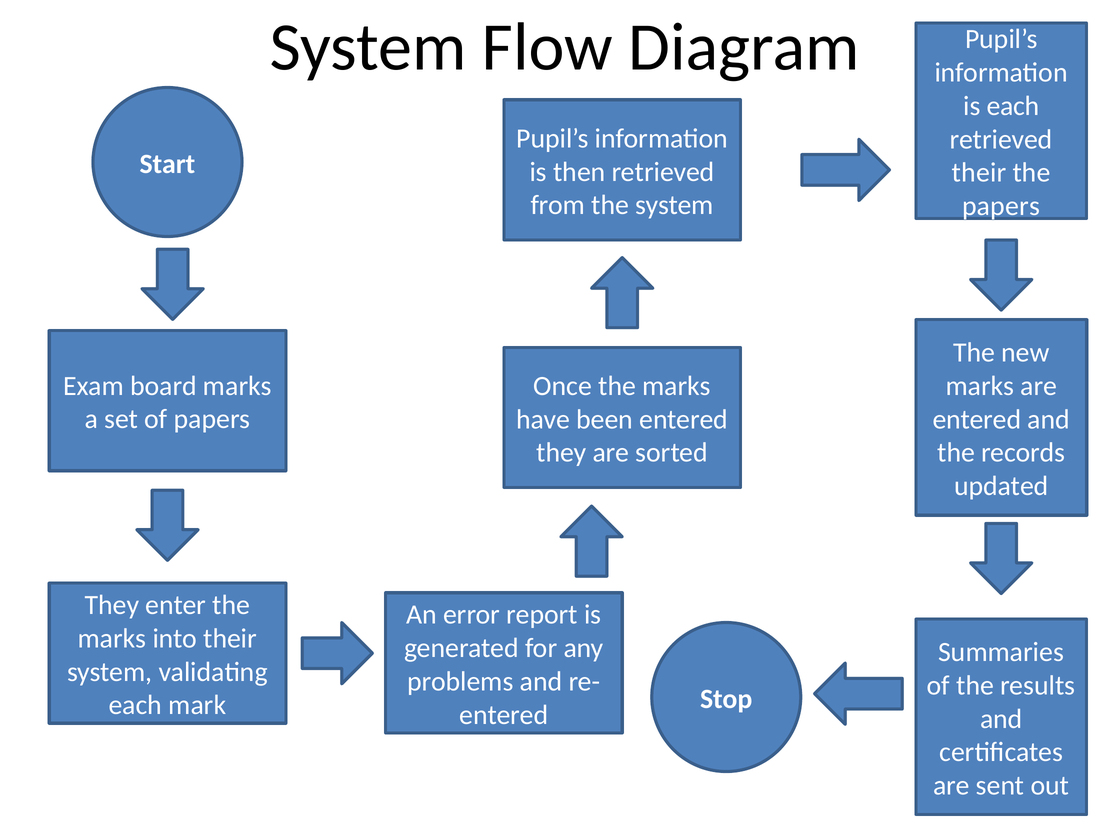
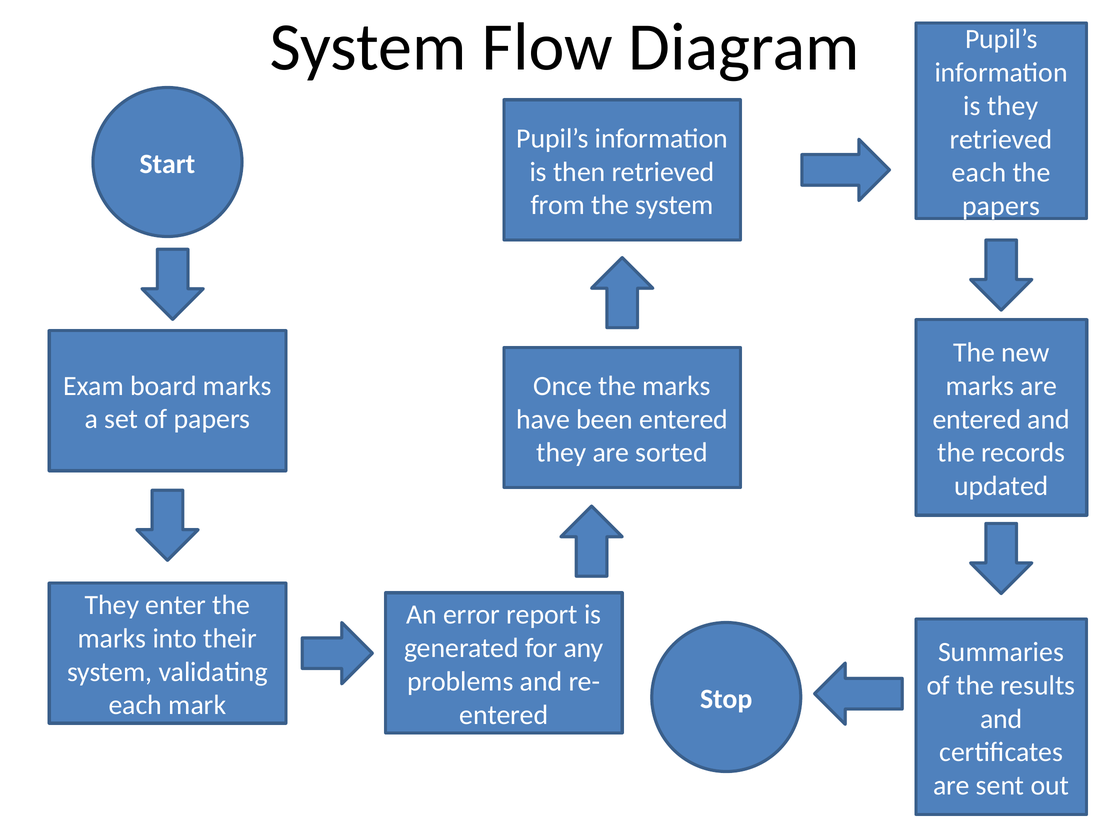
is each: each -> they (1013, 106)
their: their -> each (979, 173)
